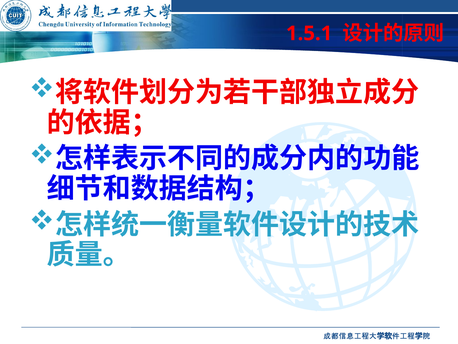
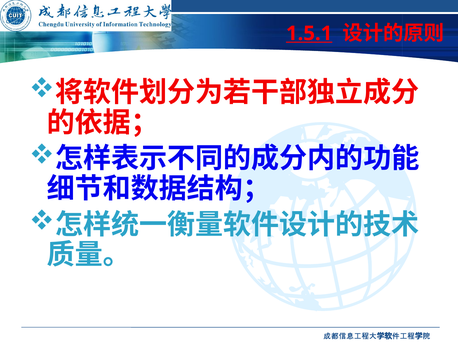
1.5.1 underline: none -> present (309, 33)
